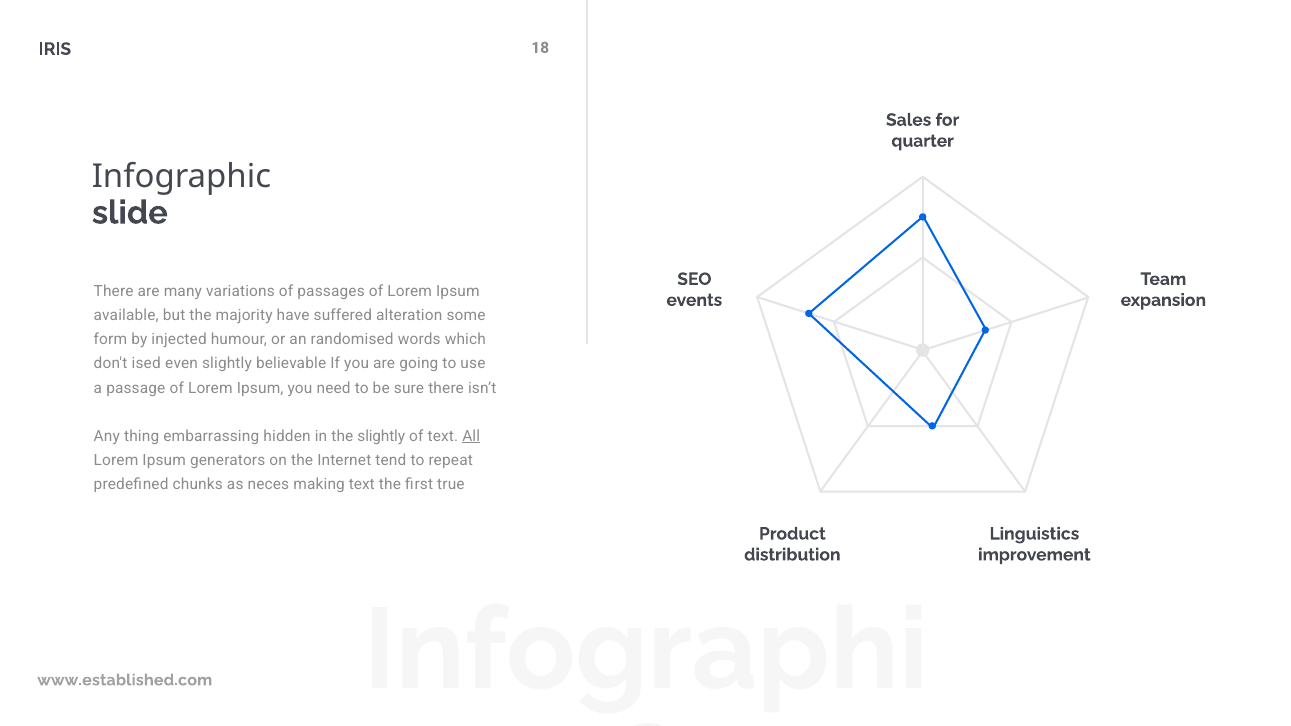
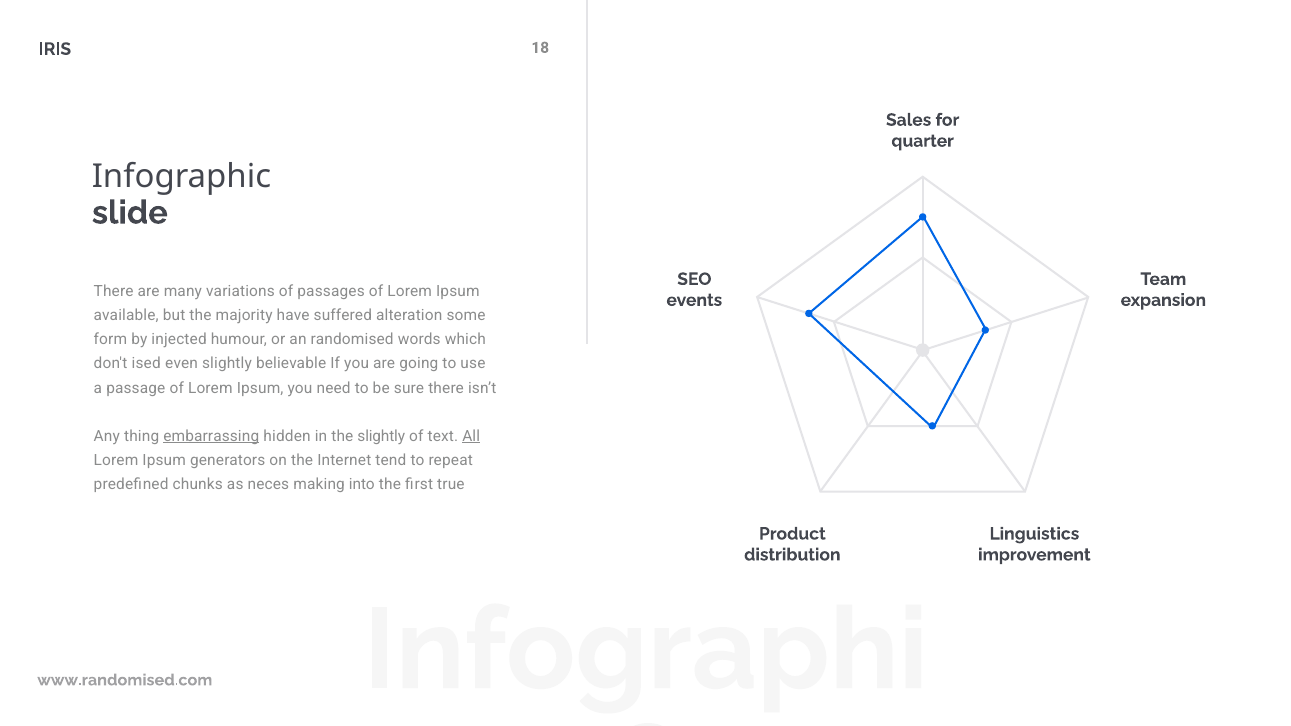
embarrassing underline: none -> present (211, 436)
making text: text -> into (362, 484)
www.established.com: www.established.com -> www.randomised.com (125, 680)
